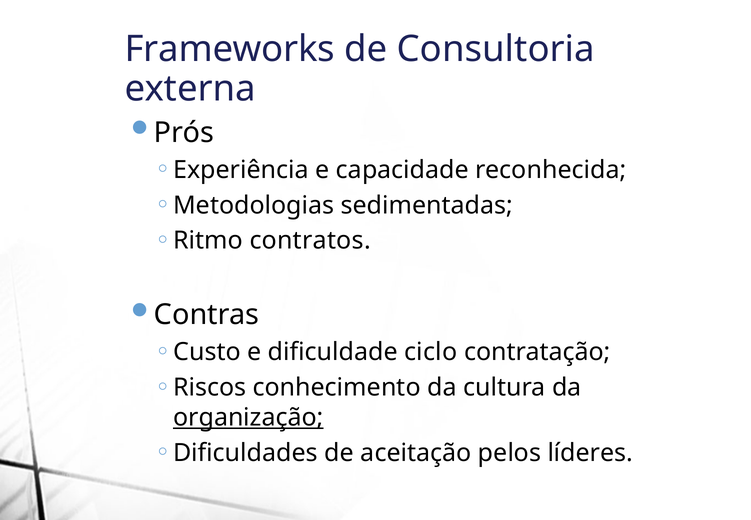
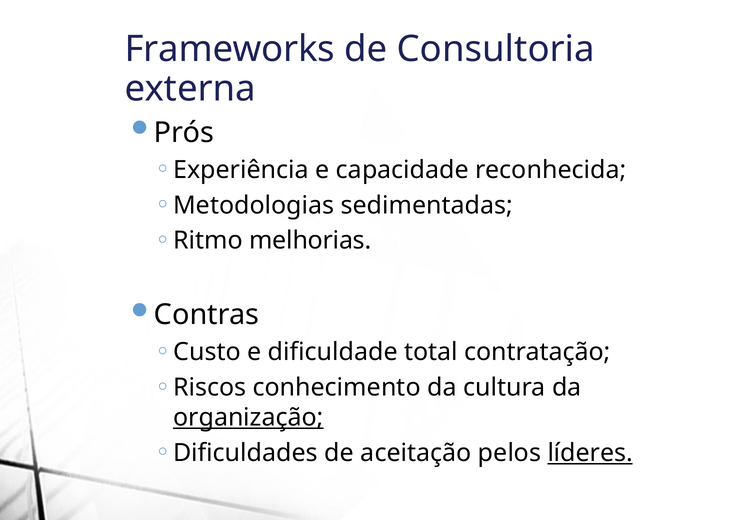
contratos: contratos -> melhorias (310, 241)
ciclo: ciclo -> total (431, 352)
líderes underline: none -> present (590, 453)
